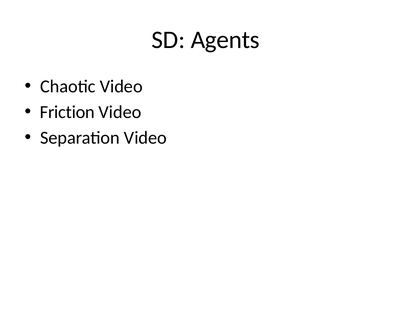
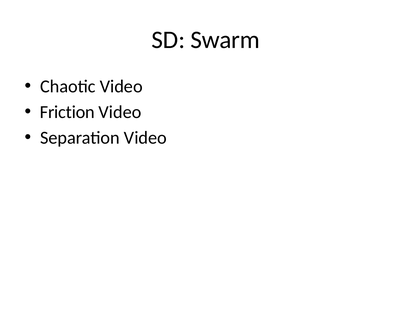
Agents: Agents -> Swarm (225, 40)
